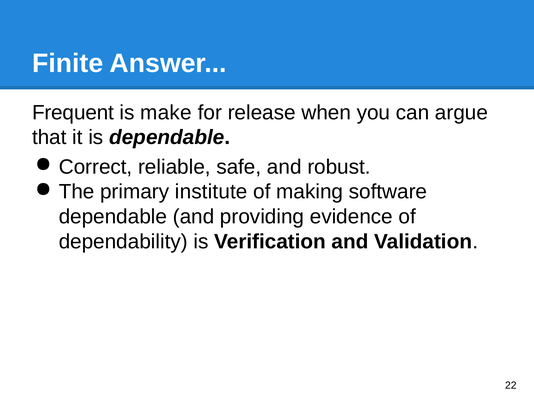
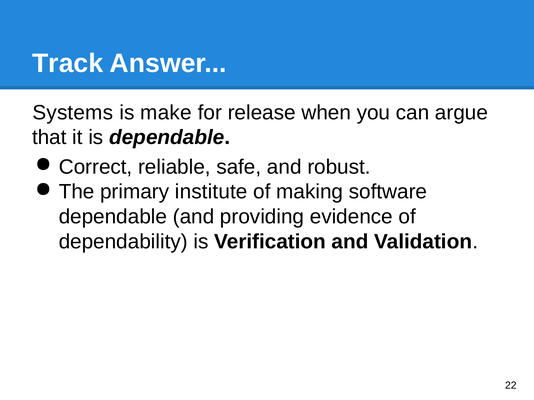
Finite: Finite -> Track (68, 63)
Frequent: Frequent -> Systems (73, 113)
